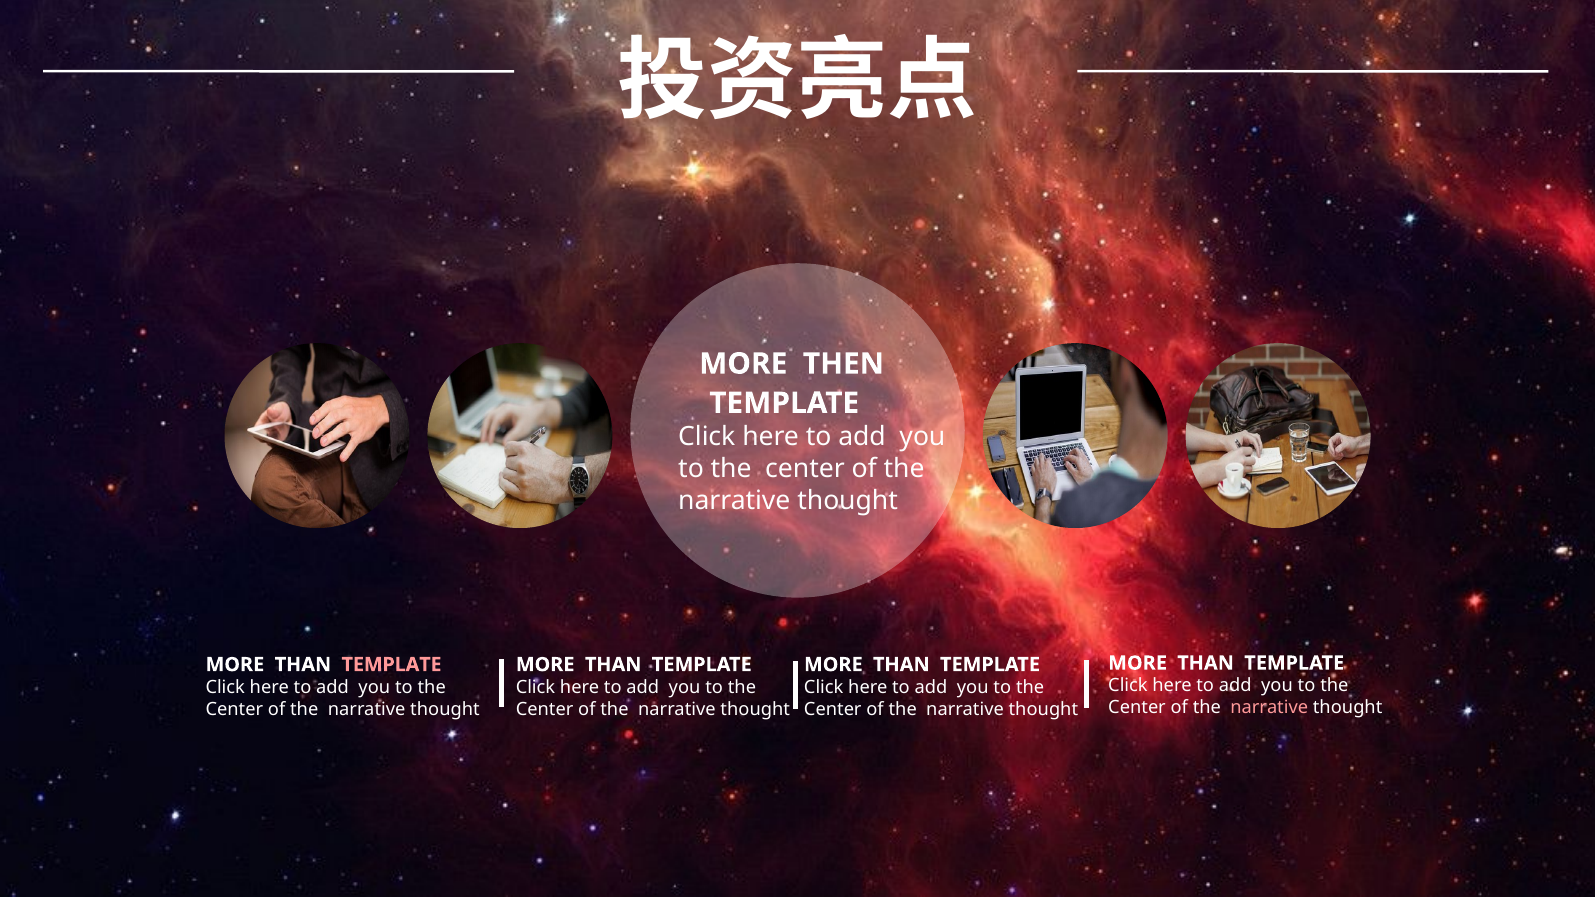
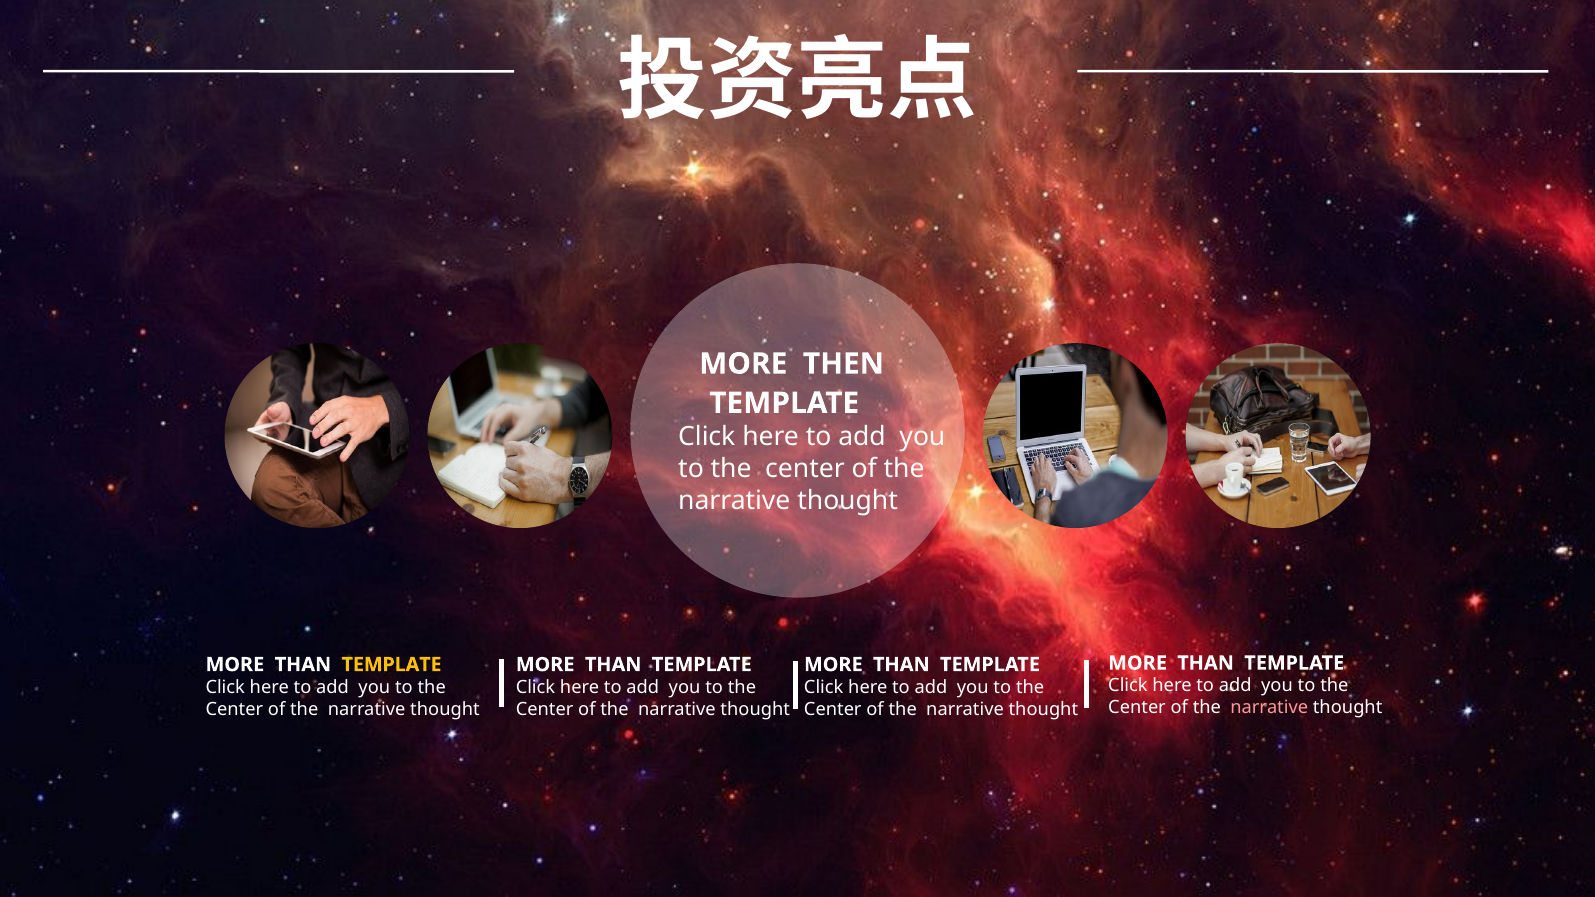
TEMPLATE colour: pink -> yellow (392, 665)
